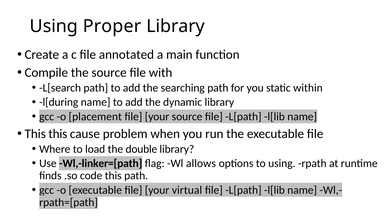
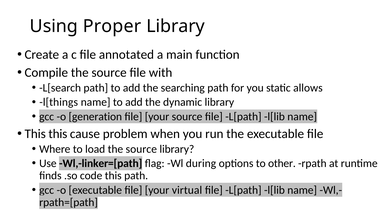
within: within -> allows (308, 88)
l[during: l[during -> l[things (59, 102)
placement: placement -> generation (95, 116)
load the double: double -> source (141, 149)
allows: allows -> during (201, 163)
to using: using -> other (282, 163)
